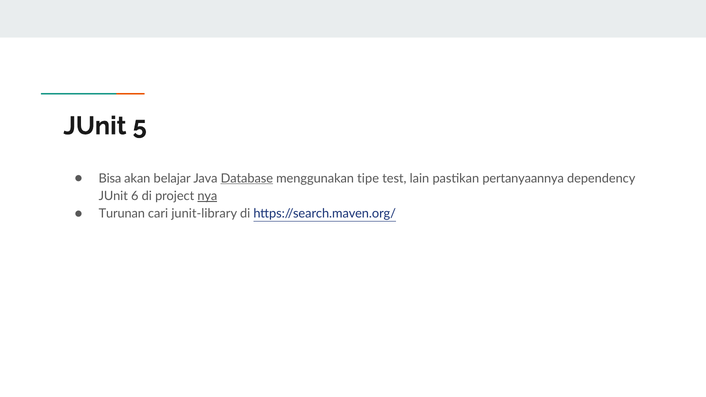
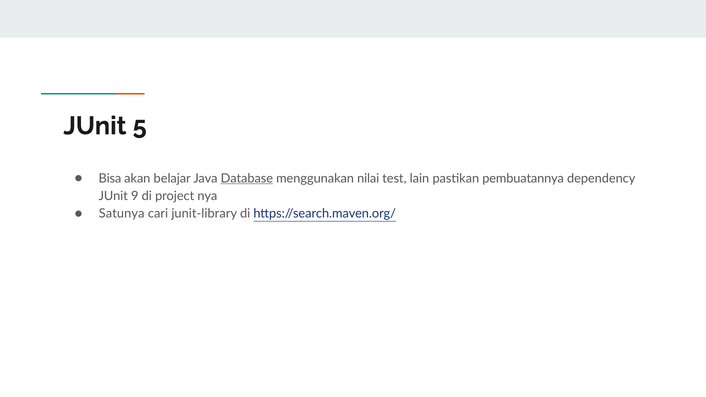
tipe: tipe -> nilai (368, 178)
pertanyaannya: pertanyaannya -> pembuatannya (523, 178)
6: 6 -> 9 (135, 196)
nya underline: present -> none (207, 196)
Turunan: Turunan -> Satunya (122, 214)
